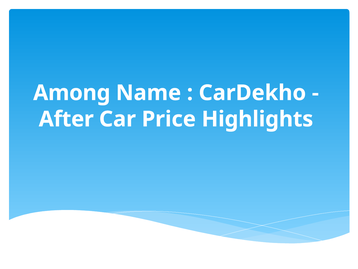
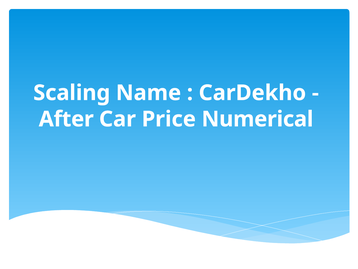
Among: Among -> Scaling (72, 93)
Highlights: Highlights -> Numerical (257, 119)
